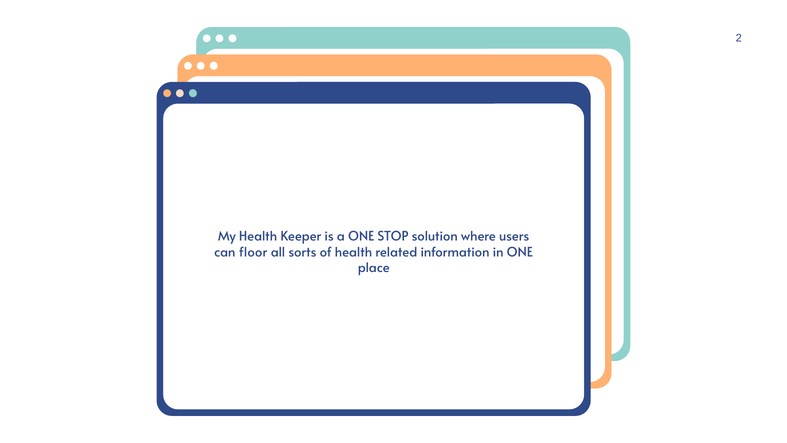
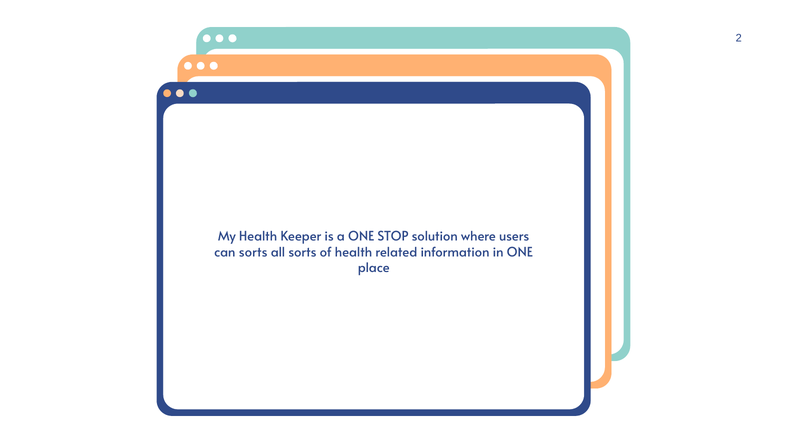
can floor: floor -> sorts (253, 252)
